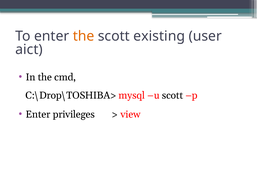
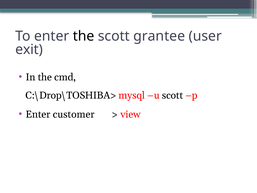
the colour: orange -> black (84, 36)
existing: existing -> grantee (159, 36)
aict: aict -> exit (29, 49)
privileges: privileges -> customer (74, 114)
